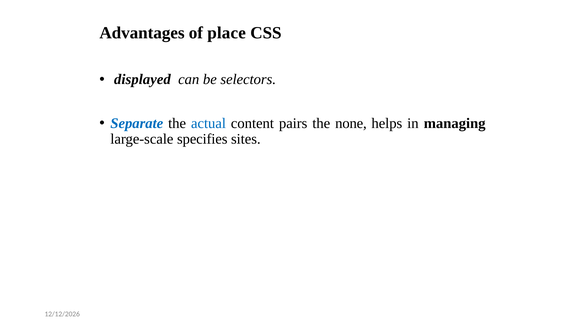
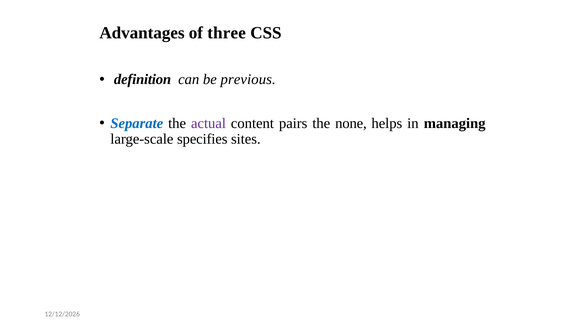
place: place -> three (227, 33)
displayed: displayed -> definition (143, 79)
selectors: selectors -> previous (248, 79)
actual colour: blue -> purple (208, 123)
